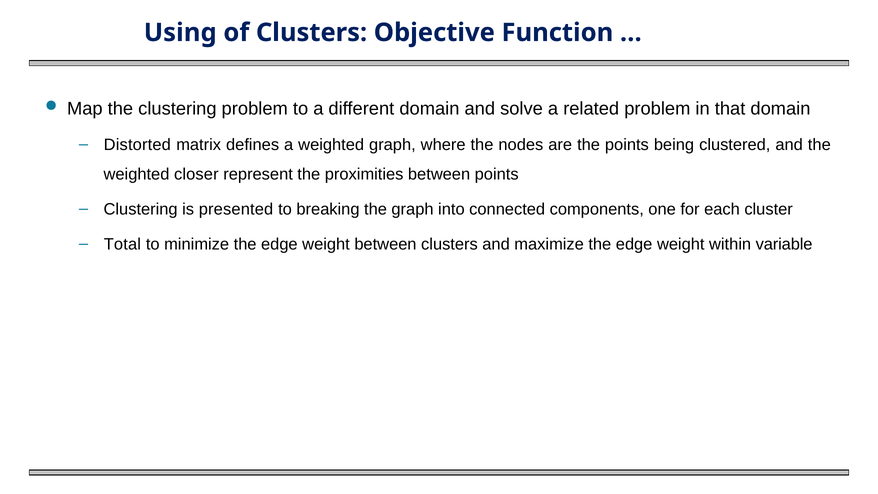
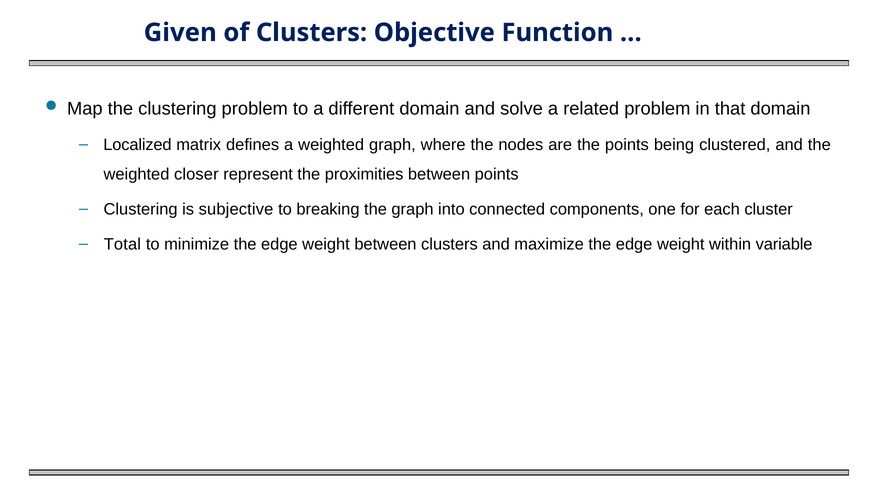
Using: Using -> Given (180, 33)
Distorted: Distorted -> Localized (137, 145)
presented: presented -> subjective (236, 209)
